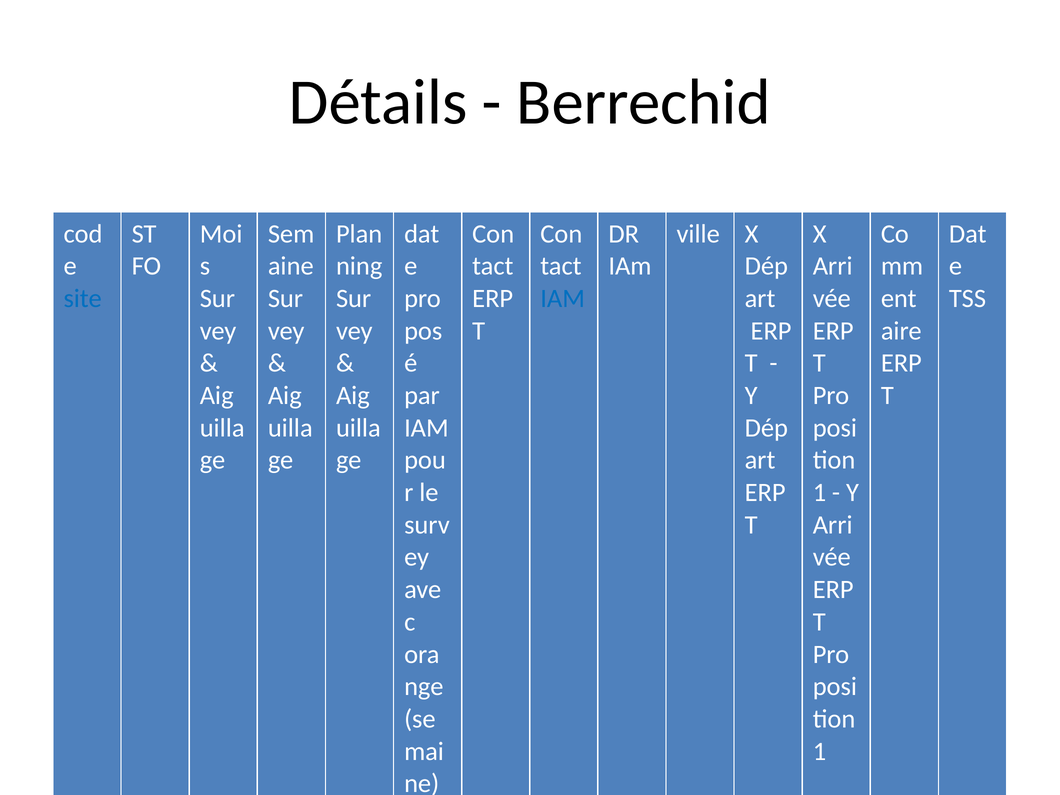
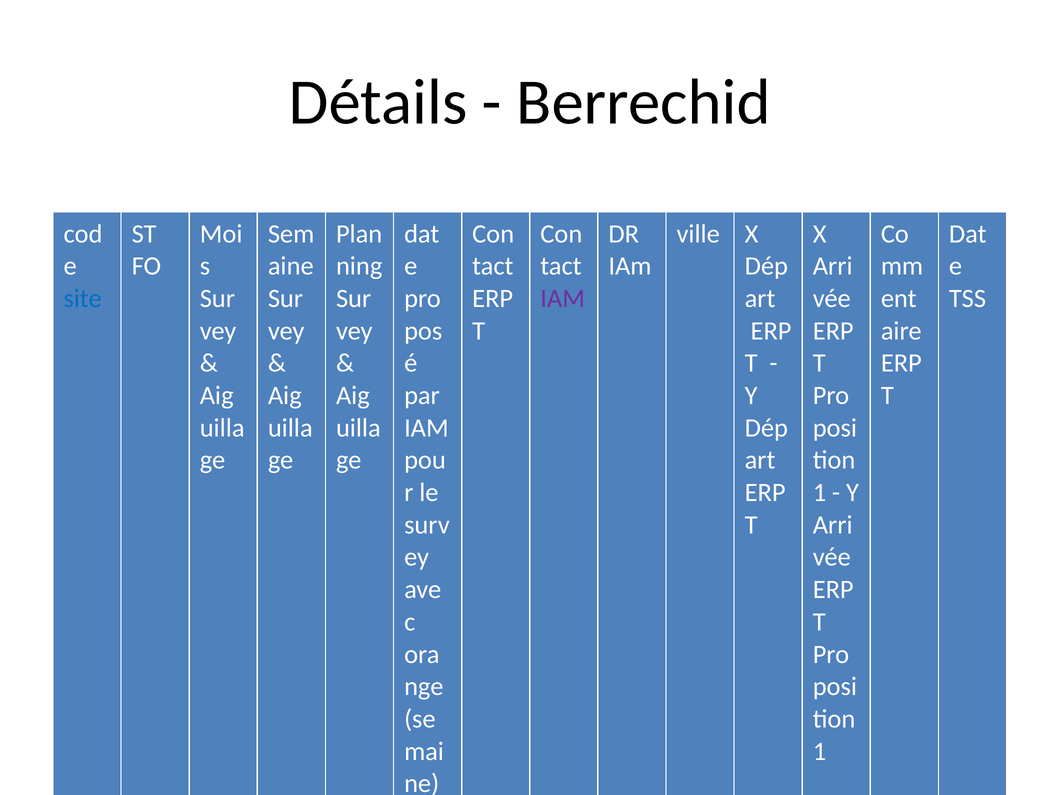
IAM colour: blue -> purple (563, 298)
